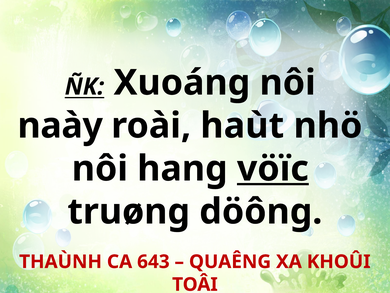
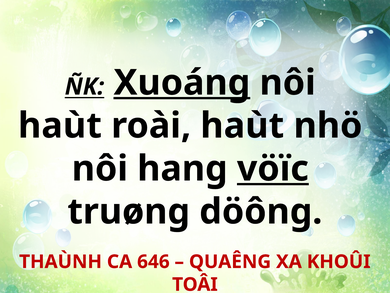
Xuoáng underline: none -> present (182, 83)
naày: naày -> haùt (60, 126)
643: 643 -> 646 (153, 261)
